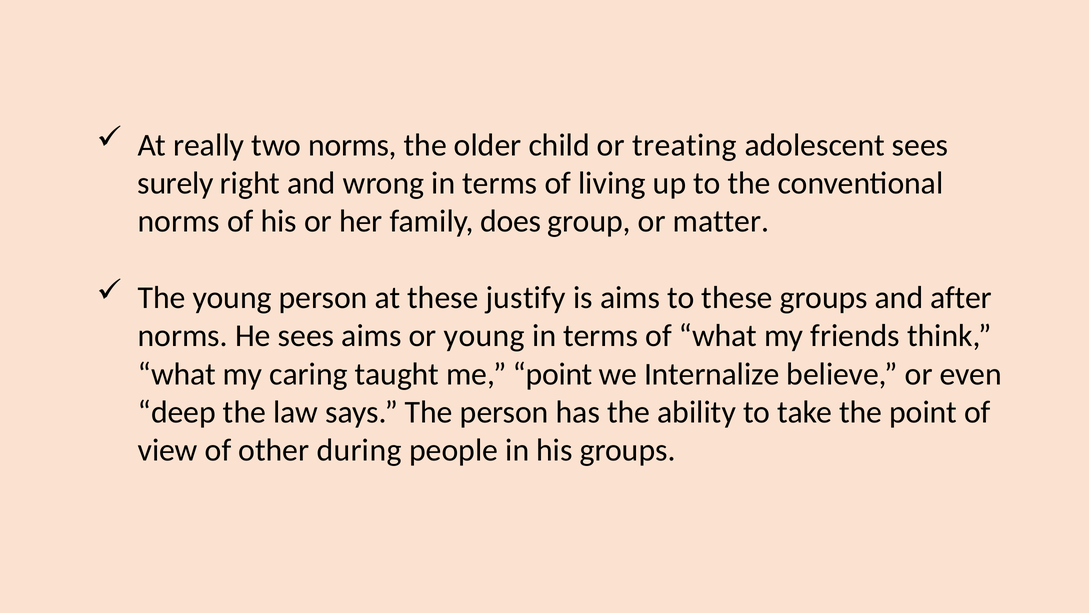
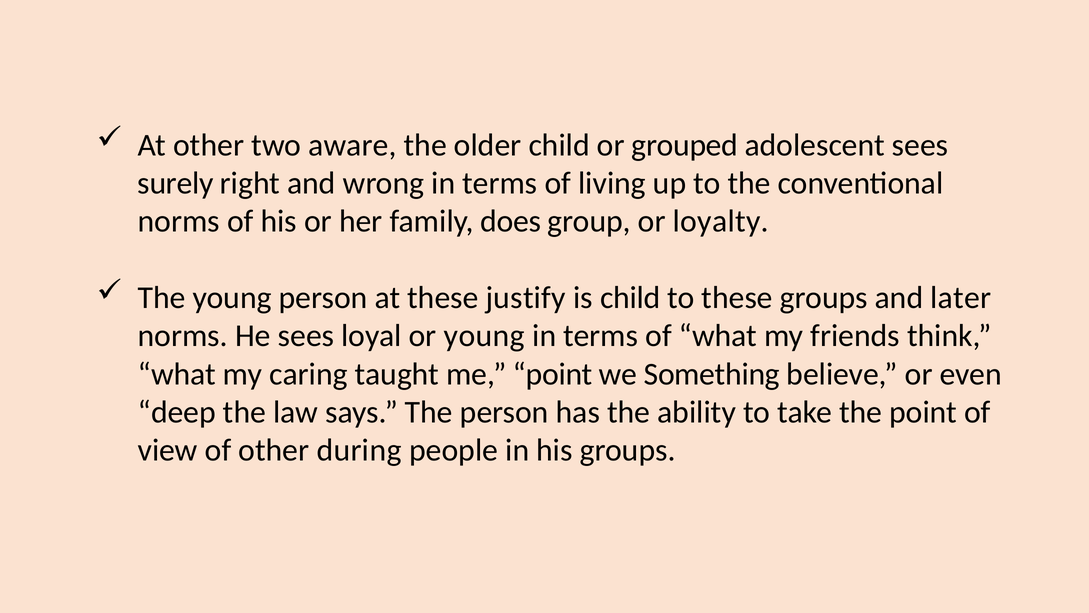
At really: really -> other (209, 145)
two norms: norms -> aware (352, 145)
treating: treating -> grouped (685, 145)
matter: matter -> loyalty (721, 221)
is aims: aims -> child (630, 297)
after: after -> later (961, 297)
sees aims: aims -> loyal (371, 336)
Internalize: Internalize -> Something (712, 374)
